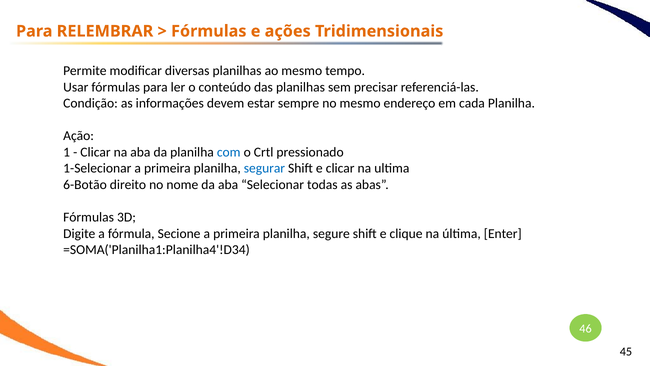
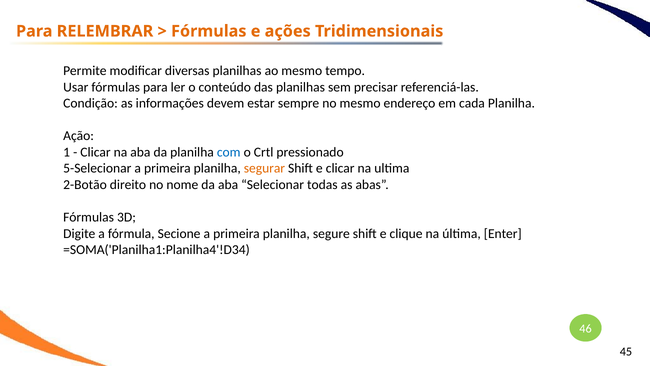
1-Selecionar: 1-Selecionar -> 5-Selecionar (97, 168)
segurar colour: blue -> orange (264, 168)
6-Botão: 6-Botão -> 2-Botão (85, 185)
